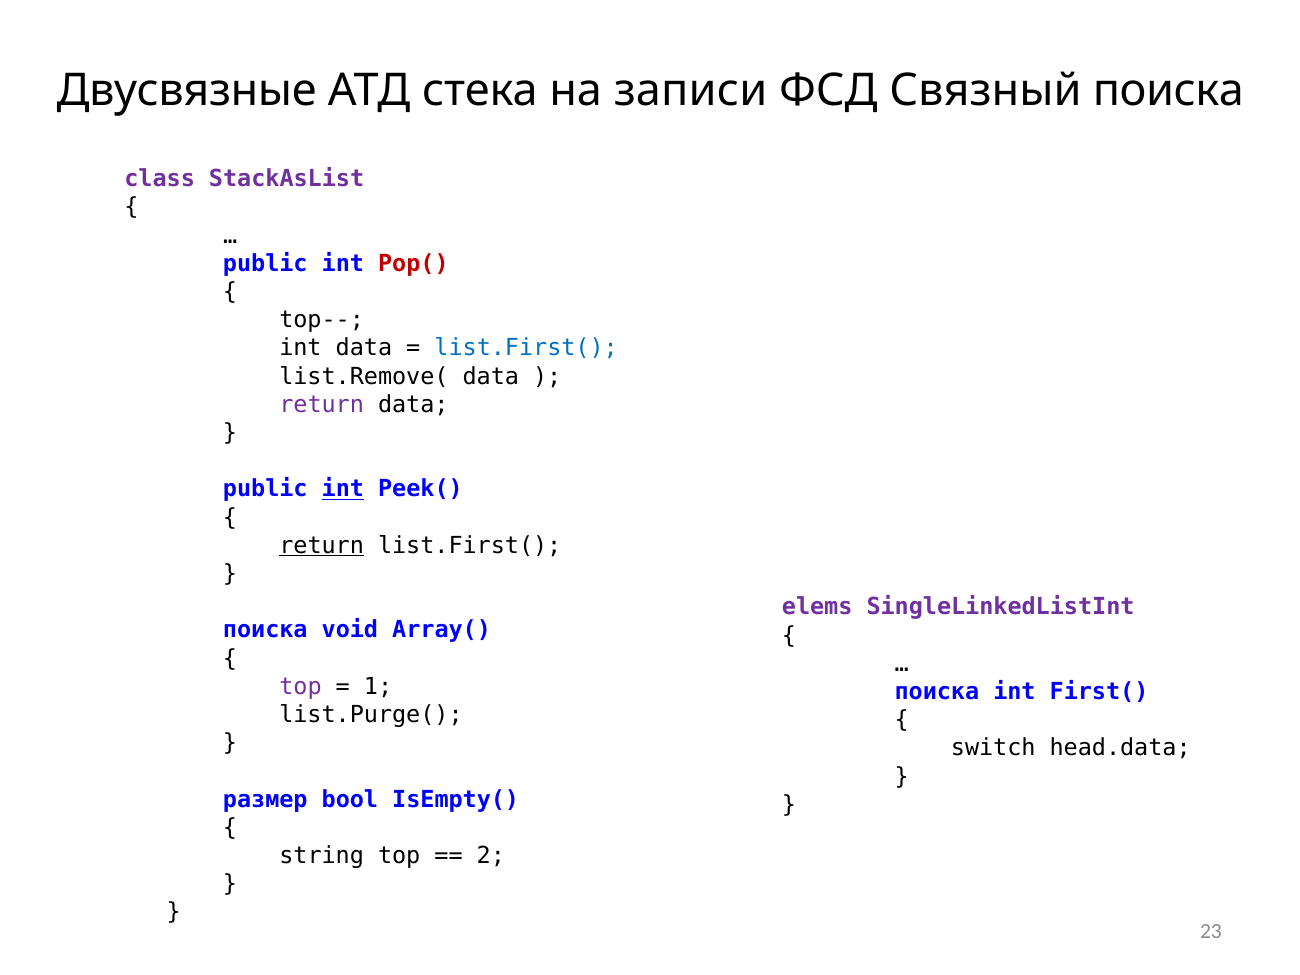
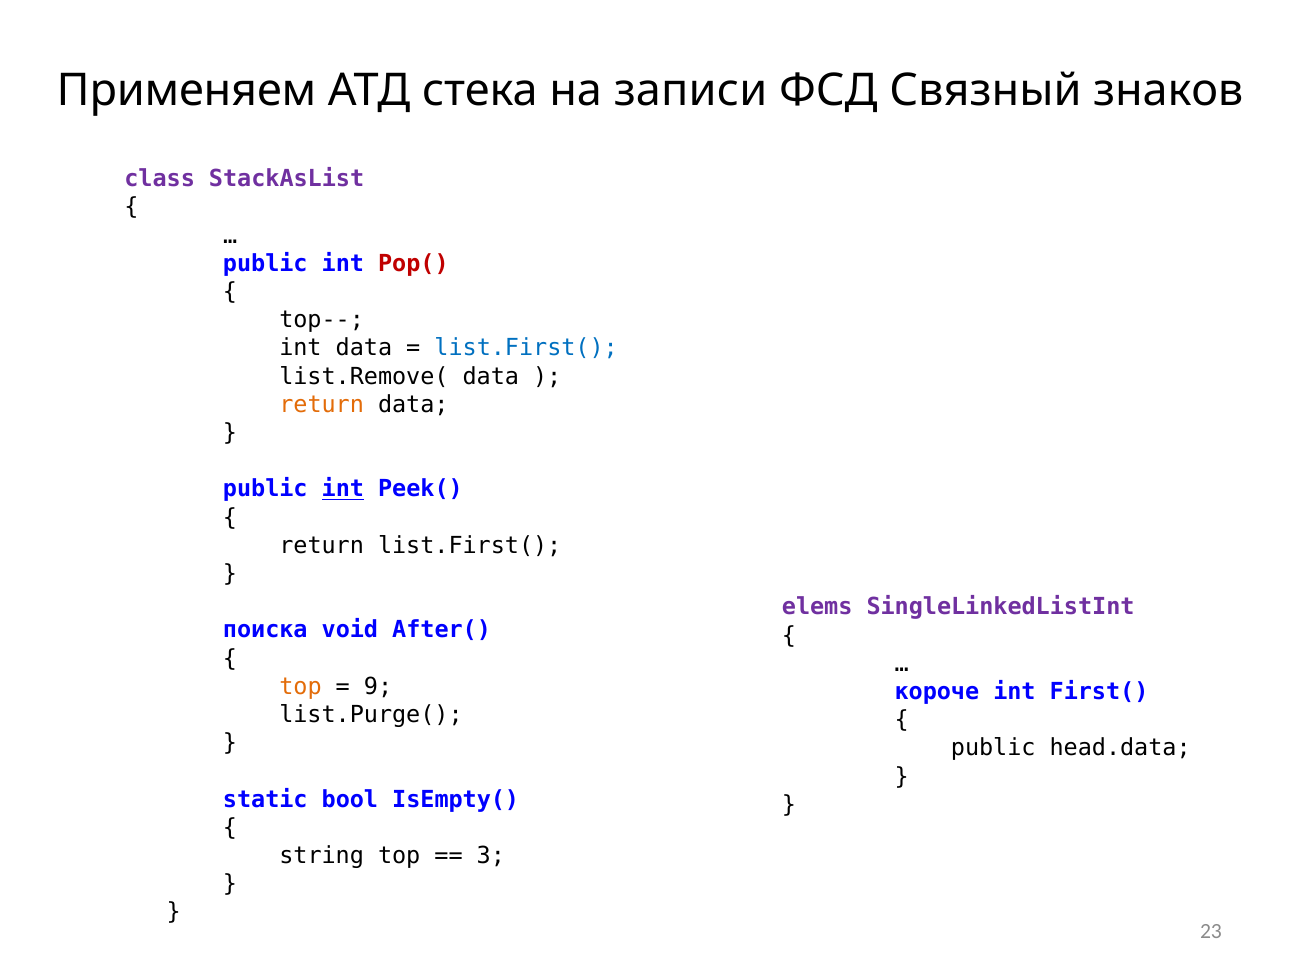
Двусвязные: Двусвязные -> Применяем (187, 91)
Связный поиска: поиска -> знаков (1168, 91)
return colour: purple -> orange (322, 405)
return underline: present -> none (322, 546)
Array(: Array( -> After( (442, 630)
top colour: purple -> orange (300, 687)
1: 1 -> 9 (378, 687)
поиска: поиска -> короче (937, 692)
switch: switch -> public (993, 748)
размер: размер -> static (265, 799)
2: 2 -> 3 (491, 856)
